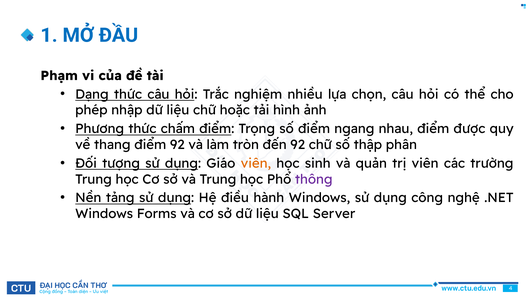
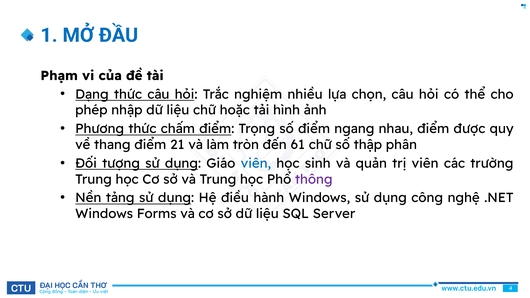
điểm 92: 92 -> 21 (177, 145)
đến 92: 92 -> 61 (298, 145)
viên colour: orange -> blue (256, 163)
